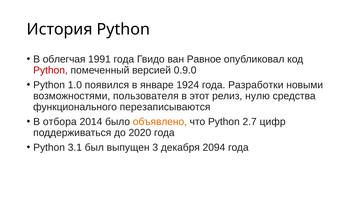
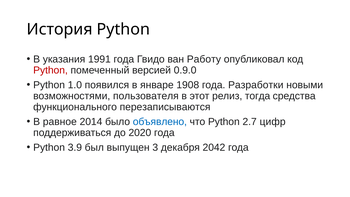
облегчая: облегчая -> указания (64, 59)
Равное: Равное -> Работу (204, 59)
1924: 1924 -> 1908 (188, 85)
нулю: нулю -> тогда (258, 96)
отбора: отбора -> равное (60, 122)
объявлено colour: orange -> blue (160, 122)
3.1: 3.1 -> 3.9 (75, 147)
2094: 2094 -> 2042 (214, 147)
